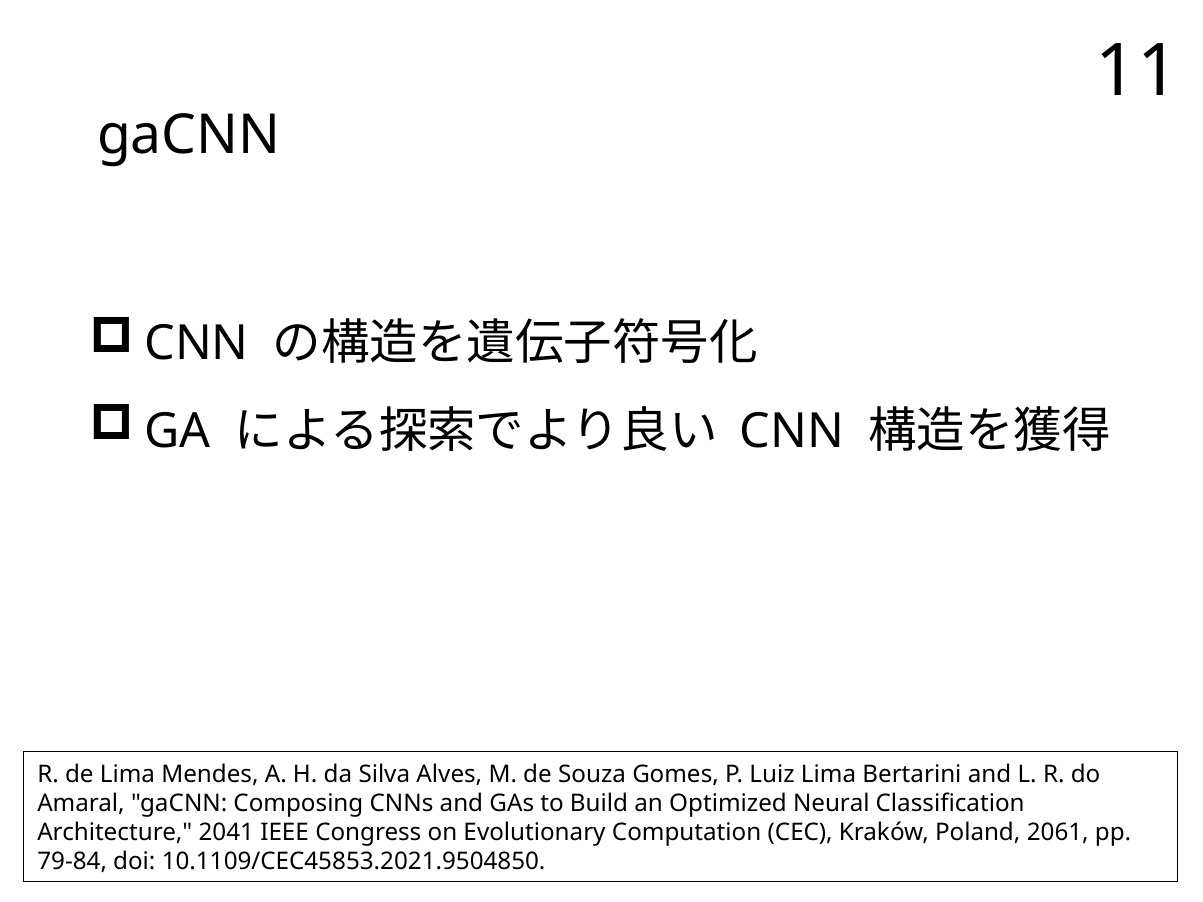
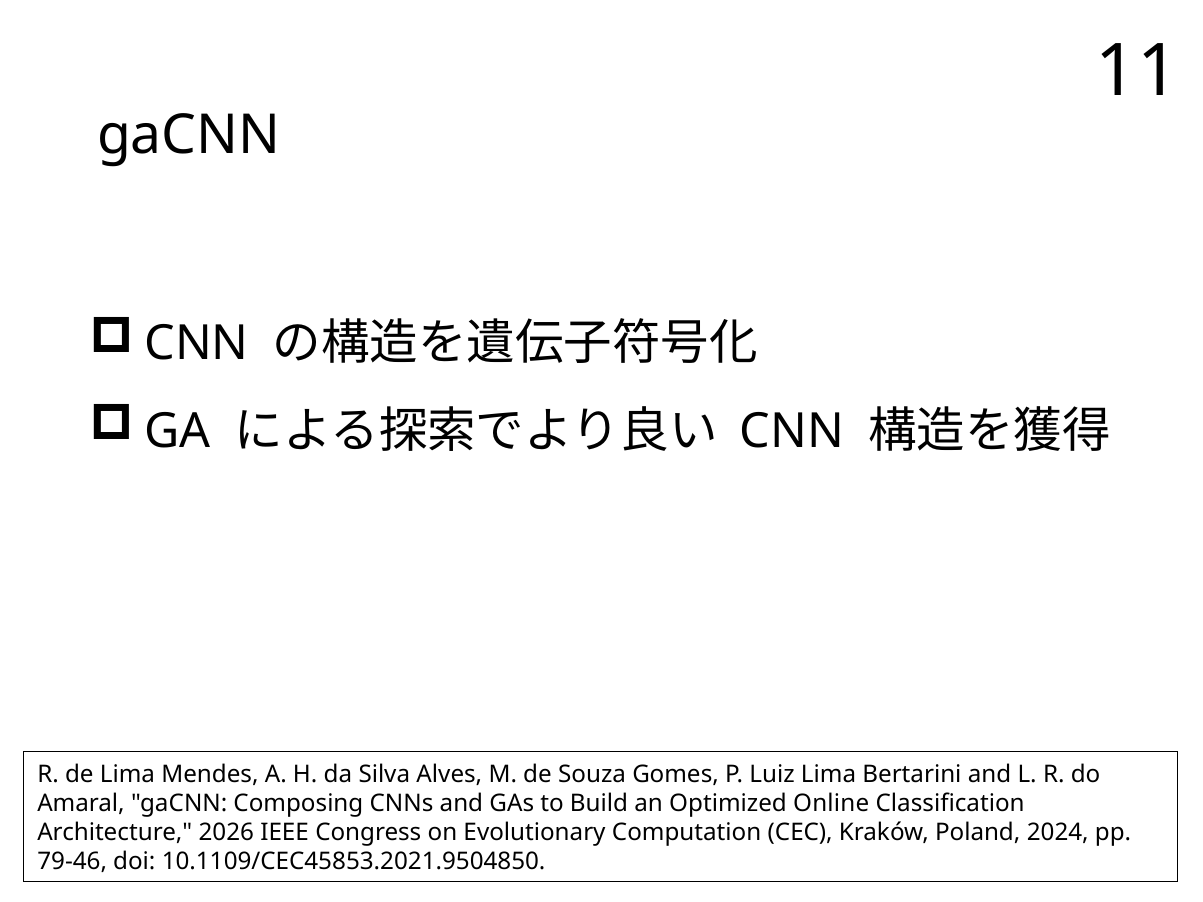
Neural: Neural -> Online (831, 804)
2041: 2041 -> 2026 (226, 833)
2061: 2061 -> 2024 (1058, 833)
79-84: 79-84 -> 79-46 (72, 862)
